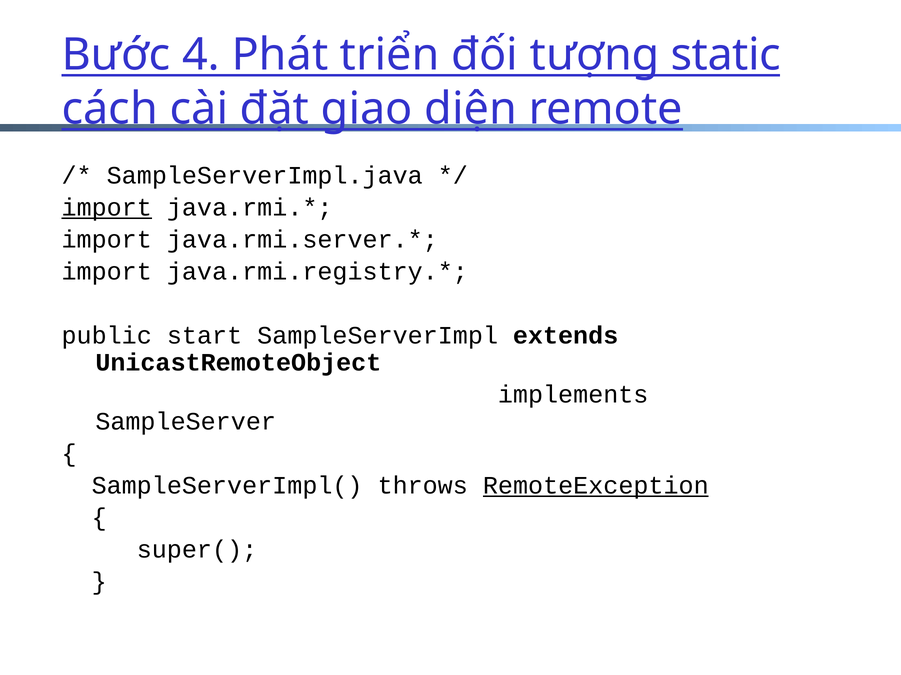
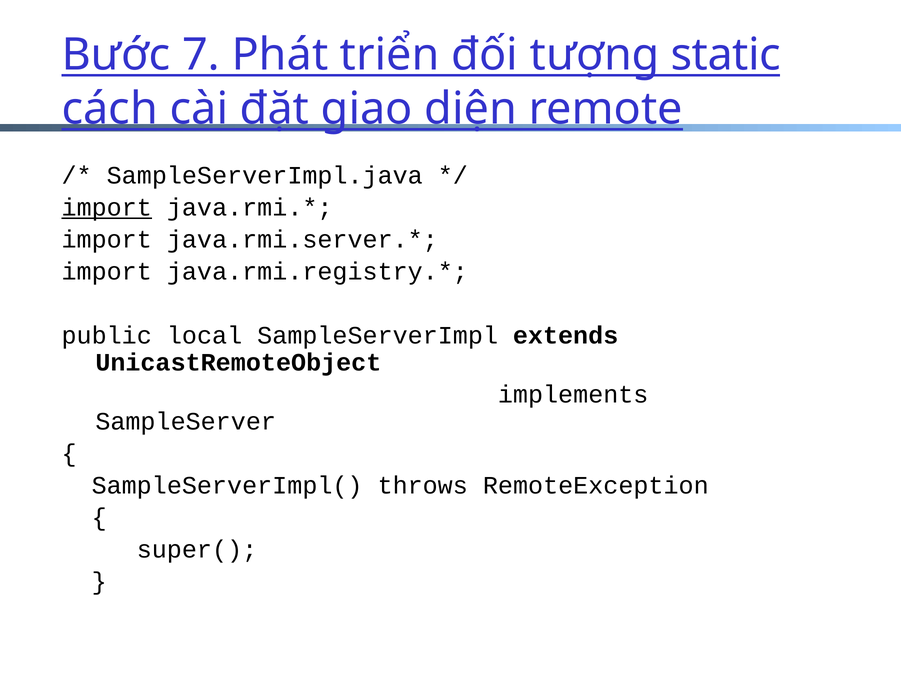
4: 4 -> 7 (201, 55)
start: start -> local (205, 336)
RemoteException underline: present -> none (596, 486)
